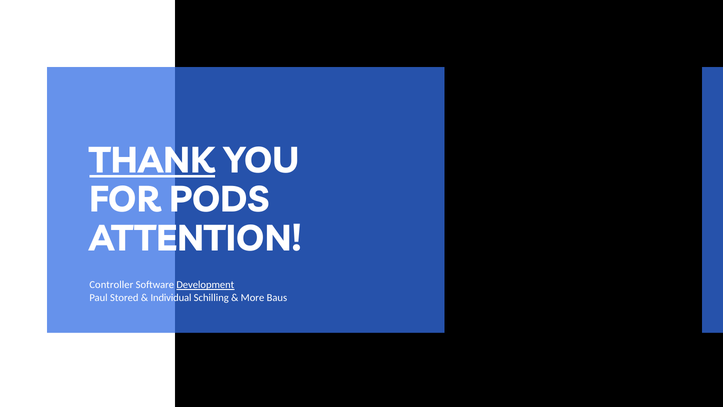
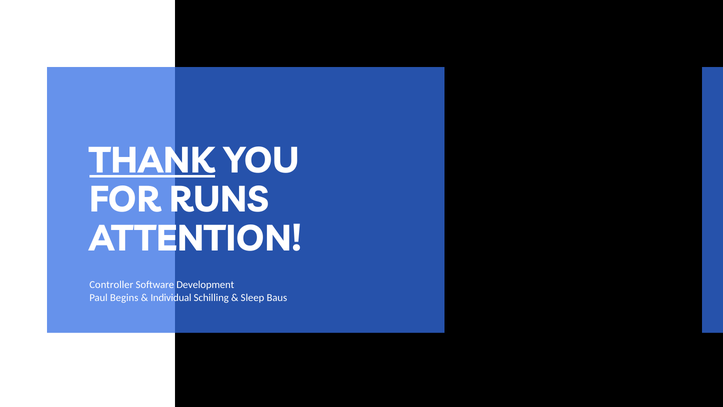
PODS: PODS -> RUNS (219, 200)
Development underline: present -> none (205, 285)
Stored: Stored -> Begins (124, 297)
More: More -> Sleep (252, 297)
